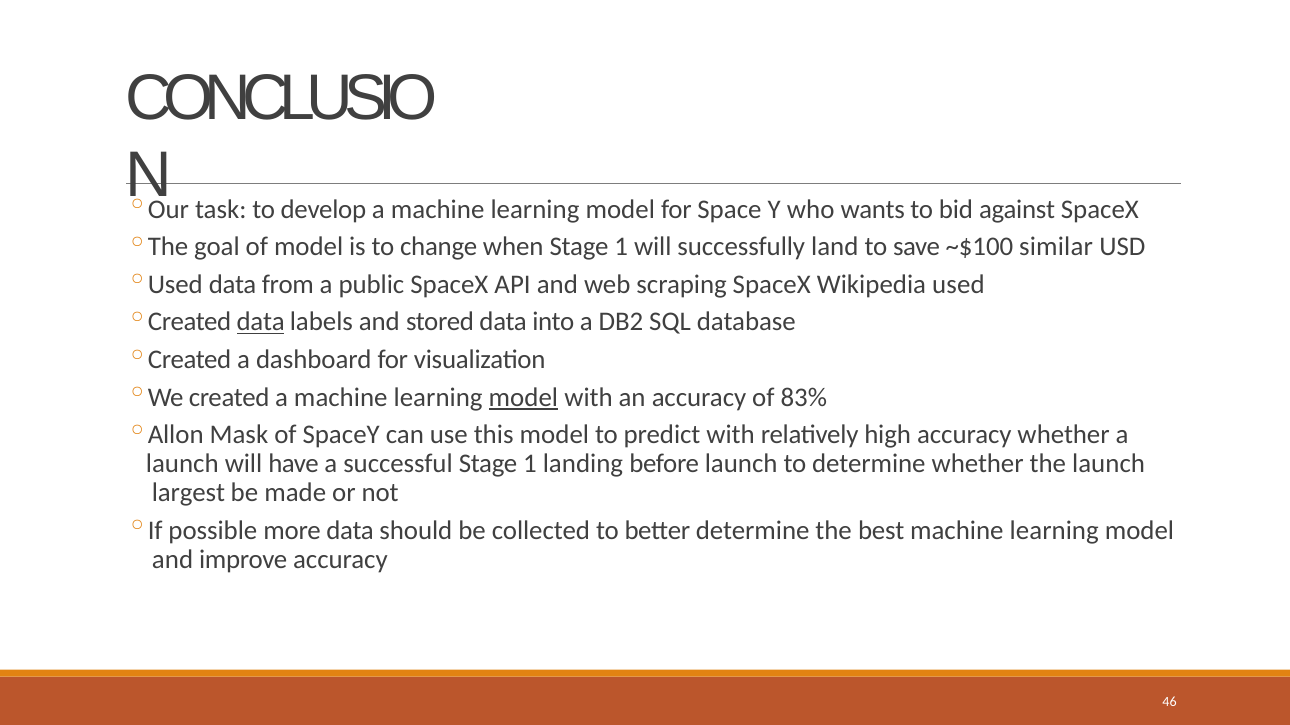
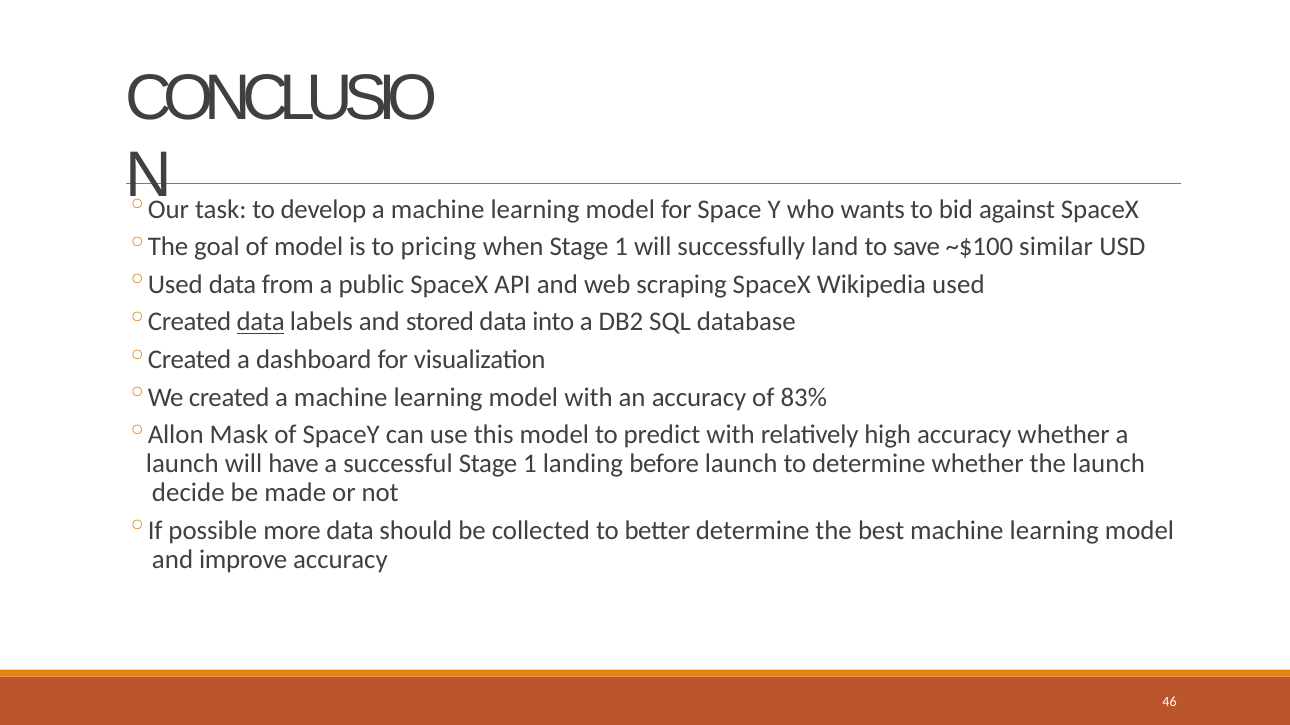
change: change -> pricing (438, 247)
model underline: present -> none (523, 398)
largest: largest -> decide (188, 493)
